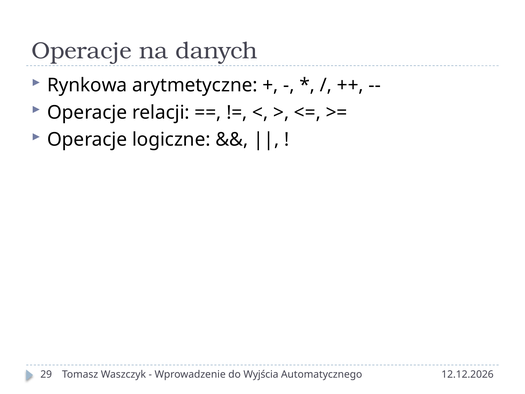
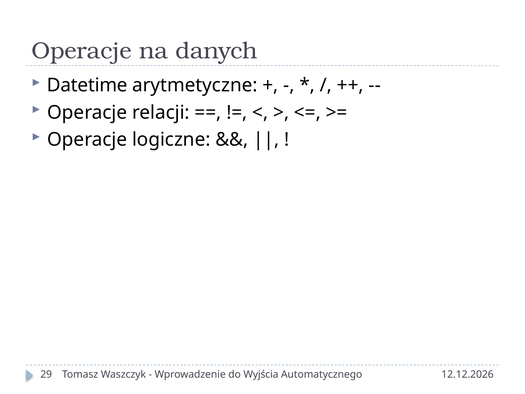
Rynkowa: Rynkowa -> Datetime (87, 85)
